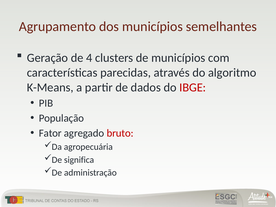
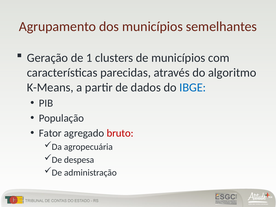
4: 4 -> 1 (89, 58)
IBGE colour: red -> blue (193, 87)
significa: significa -> despesa (79, 160)
